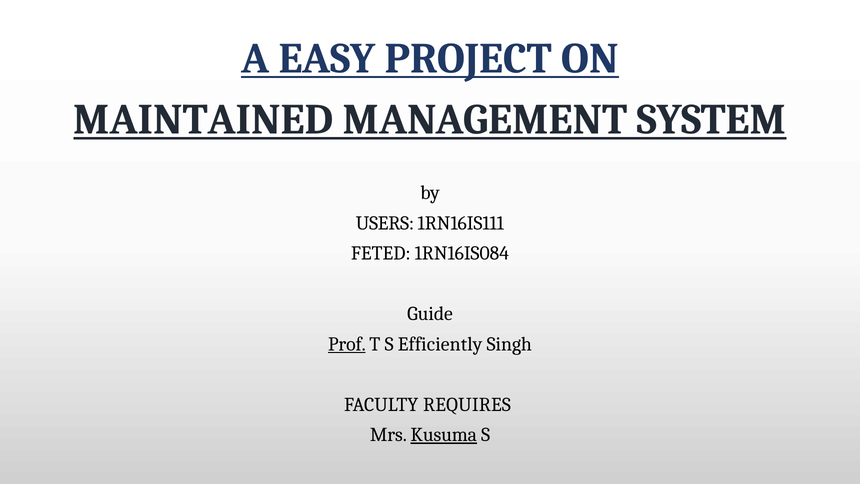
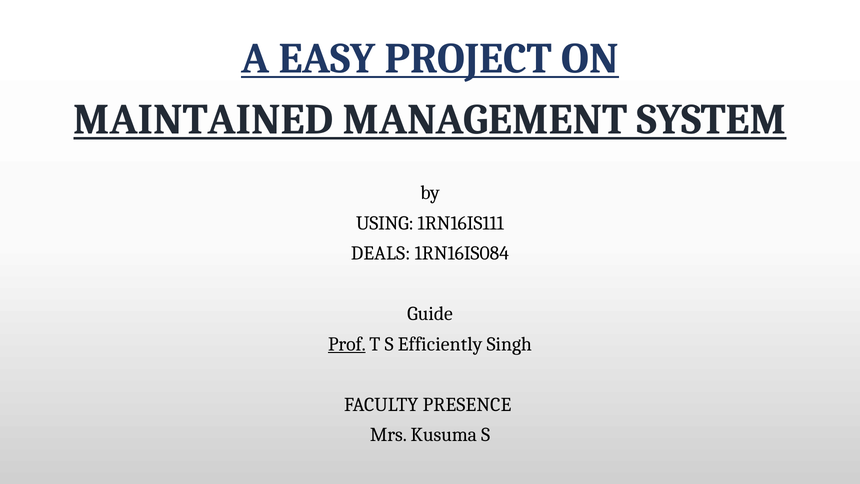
USERS: USERS -> USING (385, 223)
FETED: FETED -> DEALS (381, 253)
REQUIRES: REQUIRES -> PRESENCE (467, 404)
Kusuma underline: present -> none (444, 435)
